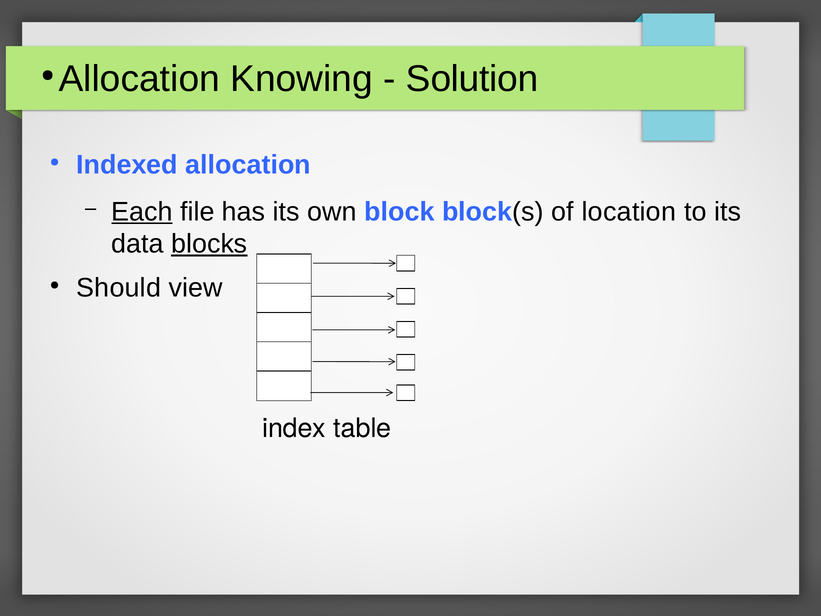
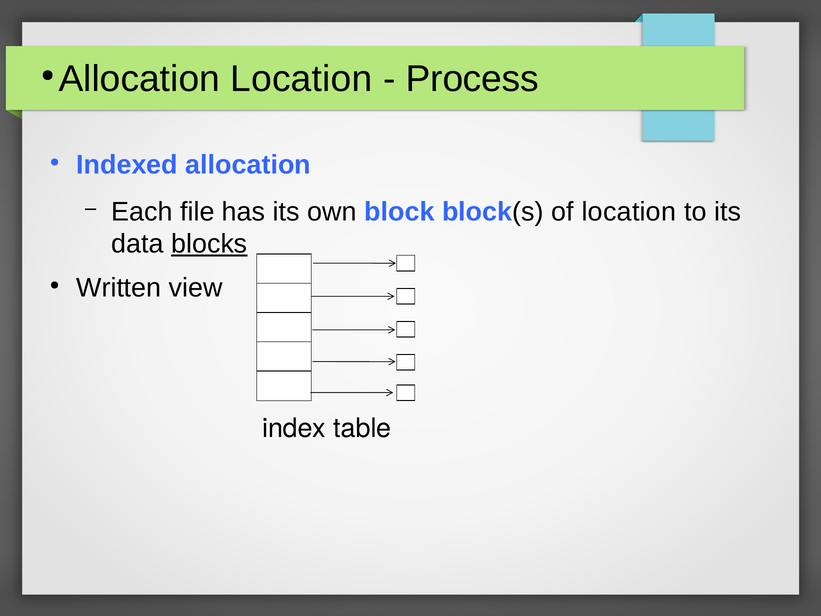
Allocation Knowing: Knowing -> Location (301, 79)
Solution: Solution -> Process (472, 79)
Each underline: present -> none (142, 212)
Should: Should -> Written (119, 288)
